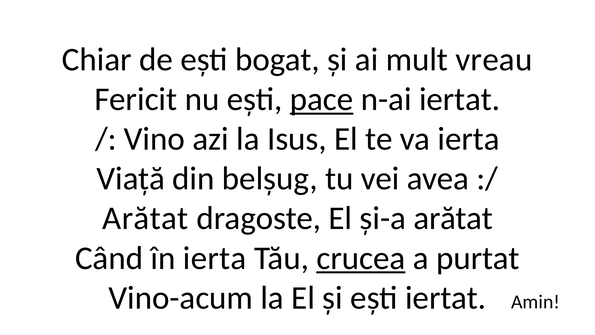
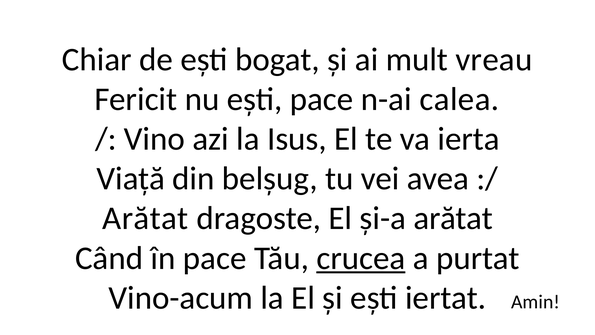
pace underline: present -> none (322, 99)
n-ai iertat: iertat -> calea (459, 99)
în ierta: ierta -> pace (215, 258)
